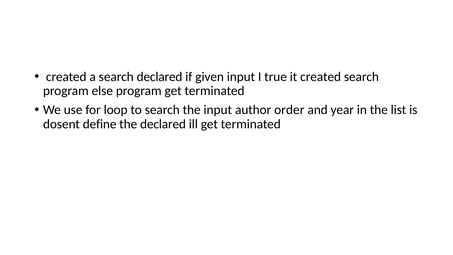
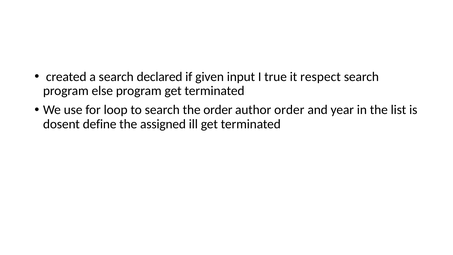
it created: created -> respect (321, 77)
the input: input -> order (218, 110)
the declared: declared -> assigned (163, 124)
